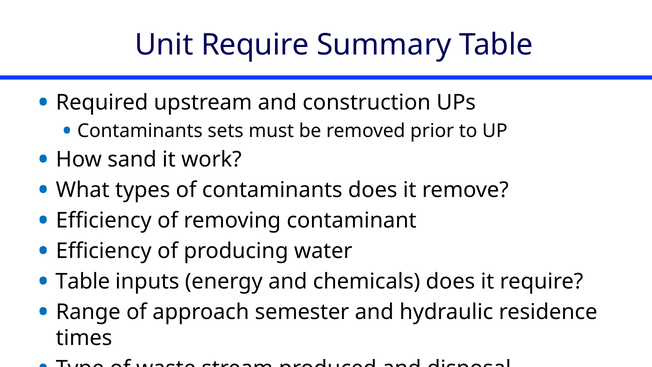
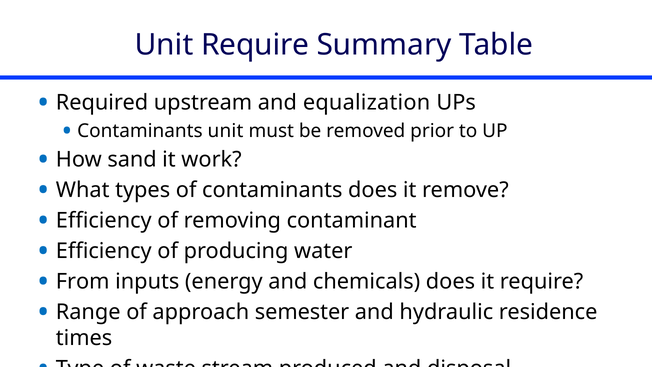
construction: construction -> equalization (367, 103)
Contaminants sets: sets -> unit (226, 131)
Table: Table -> From (83, 281)
